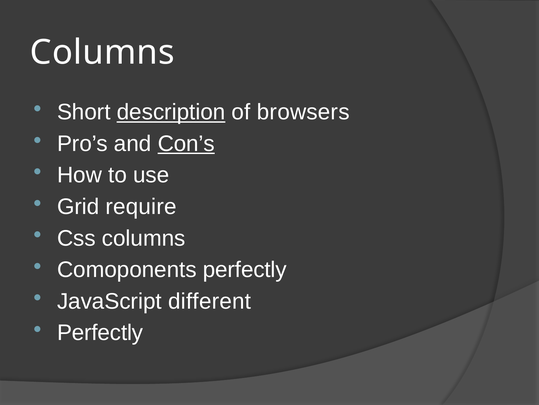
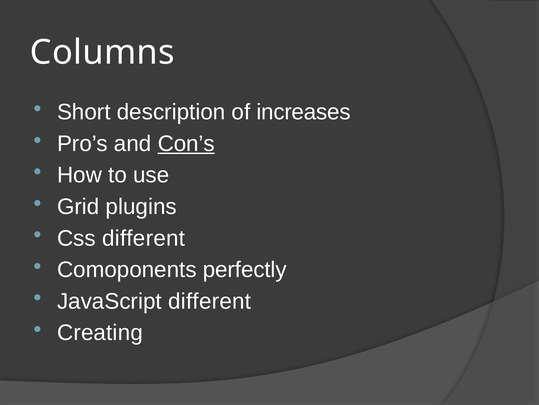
description underline: present -> none (171, 112)
browsers: browsers -> increases (303, 112)
require: require -> plugins (141, 206)
Css columns: columns -> different (144, 238)
Perfectly: Perfectly -> Creating (100, 332)
